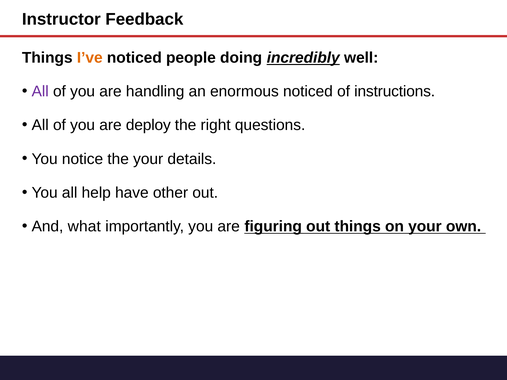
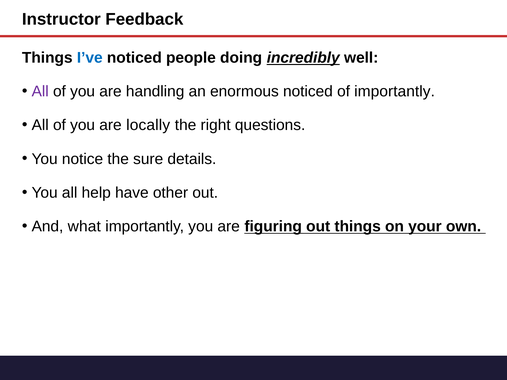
I’ve colour: orange -> blue (90, 58)
of instructions: instructions -> importantly (395, 91)
deploy: deploy -> locally (148, 125)
the your: your -> sure (148, 159)
